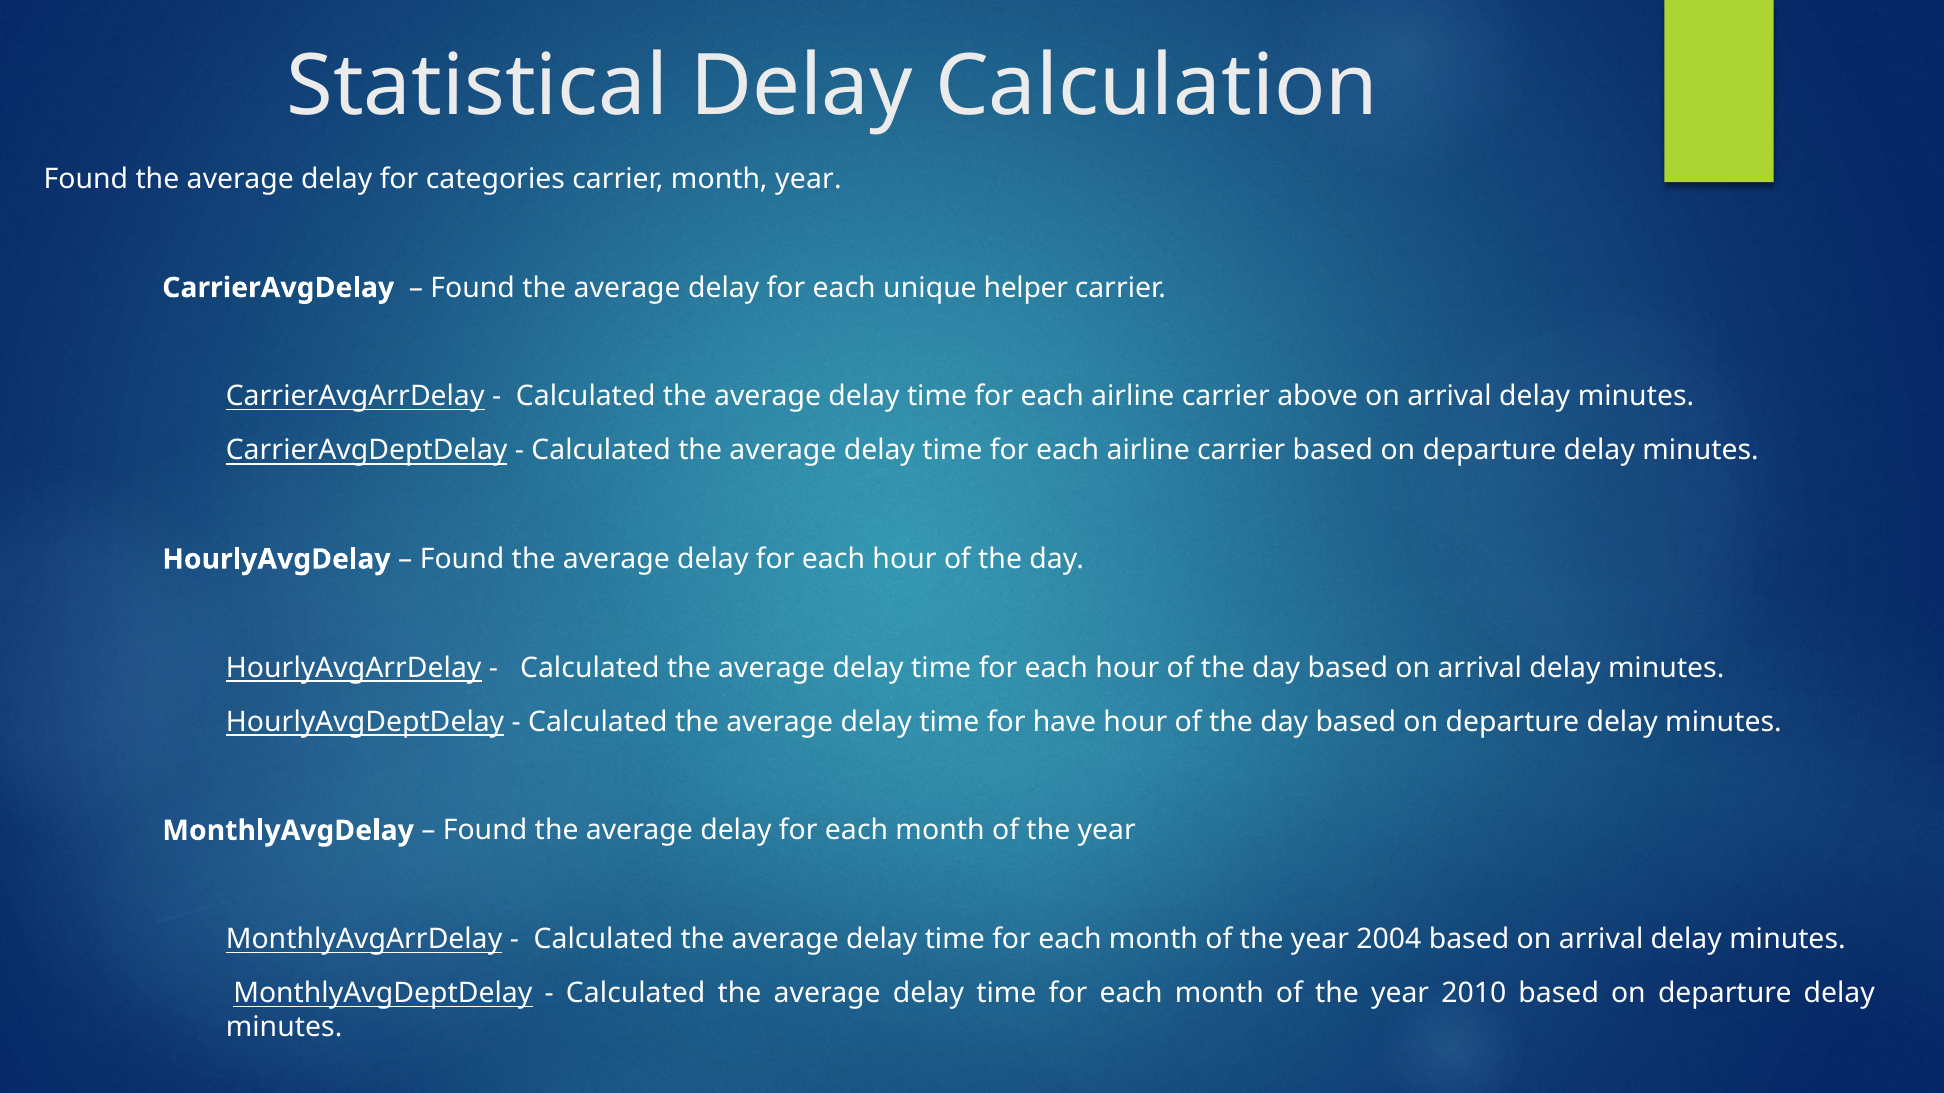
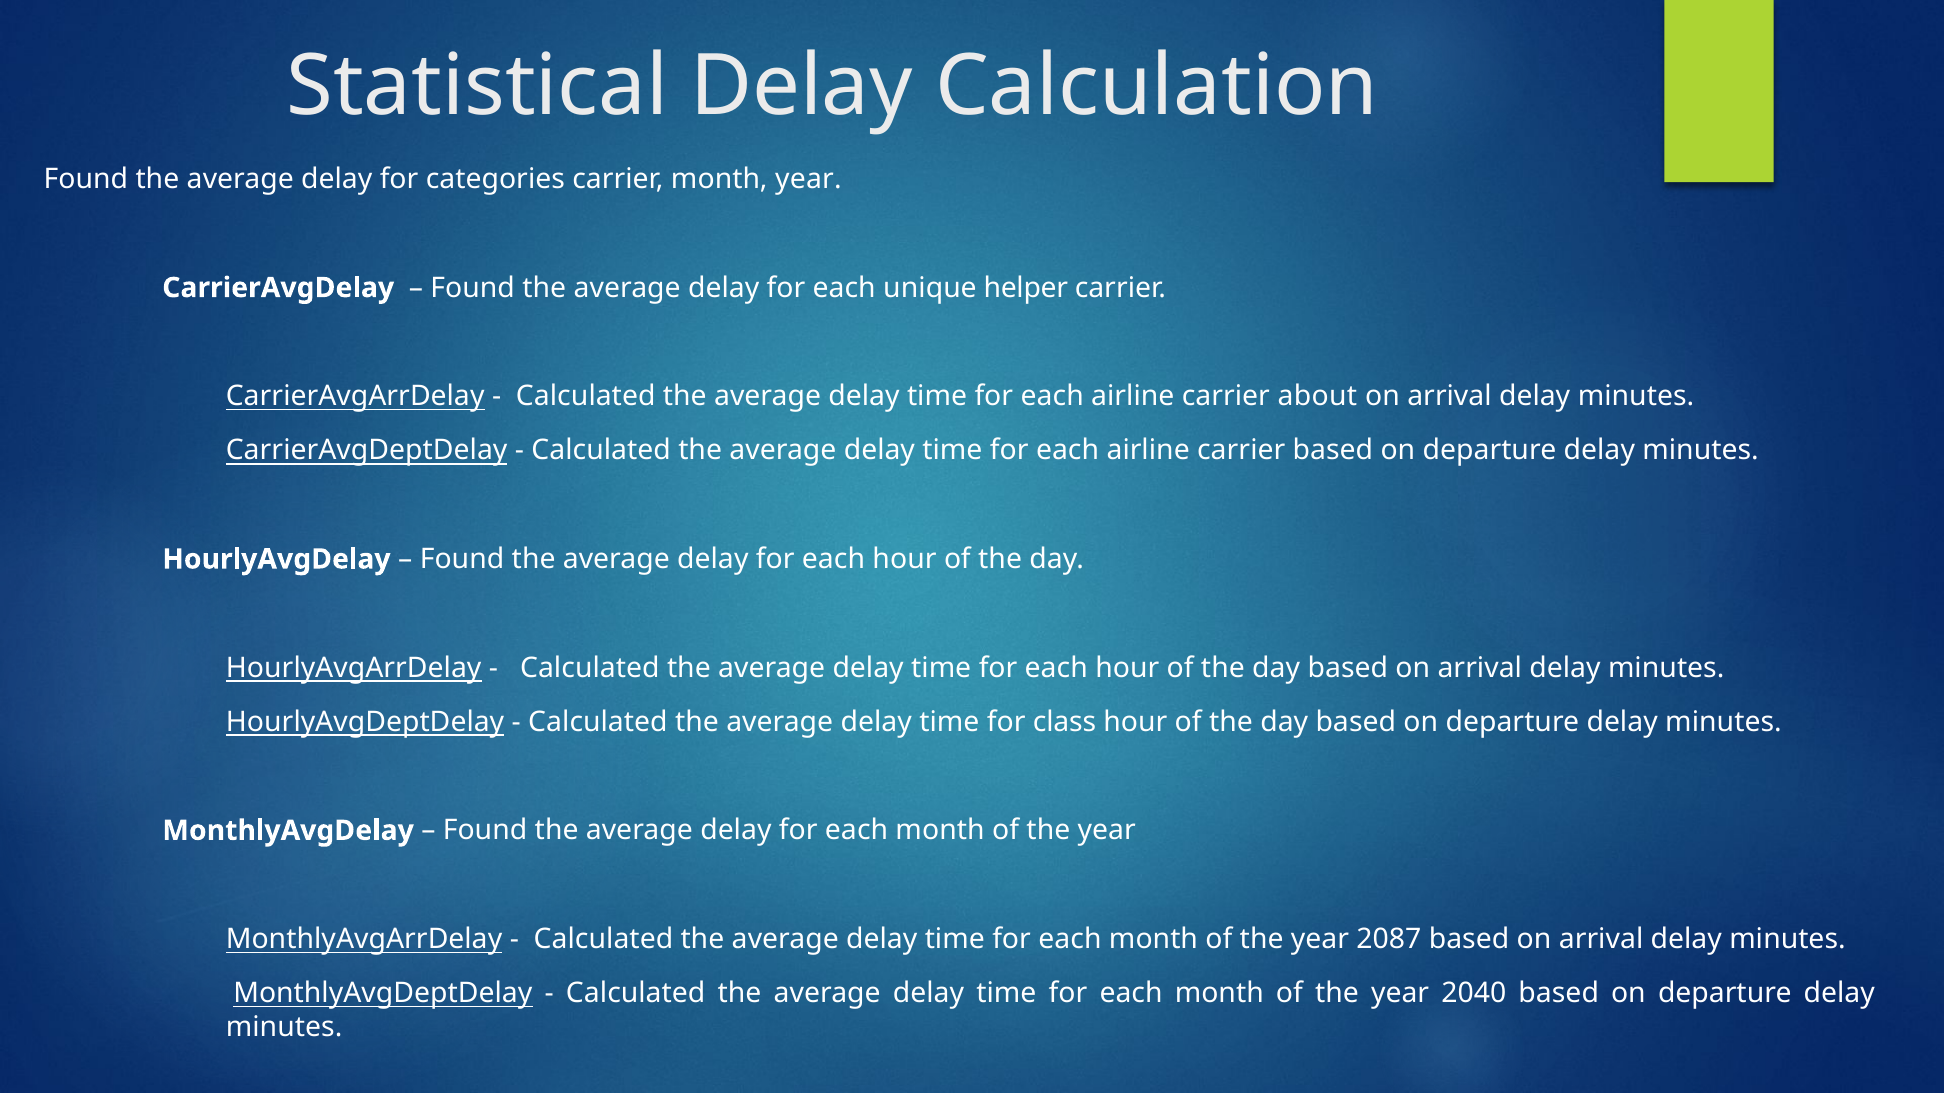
above: above -> about (1317, 397)
have: have -> class (1064, 722)
2004: 2004 -> 2087 (1389, 940)
2010: 2010 -> 2040 (1474, 994)
